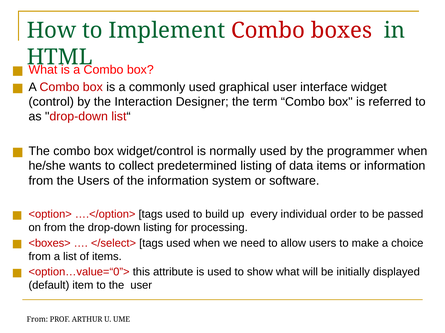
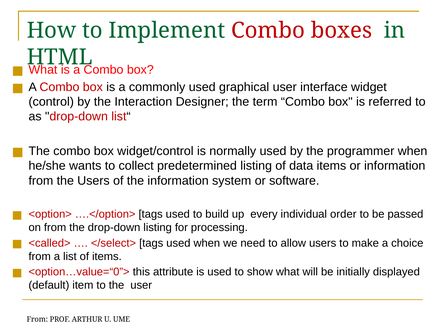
<boxes>: <boxes> -> <called> (50, 244)
